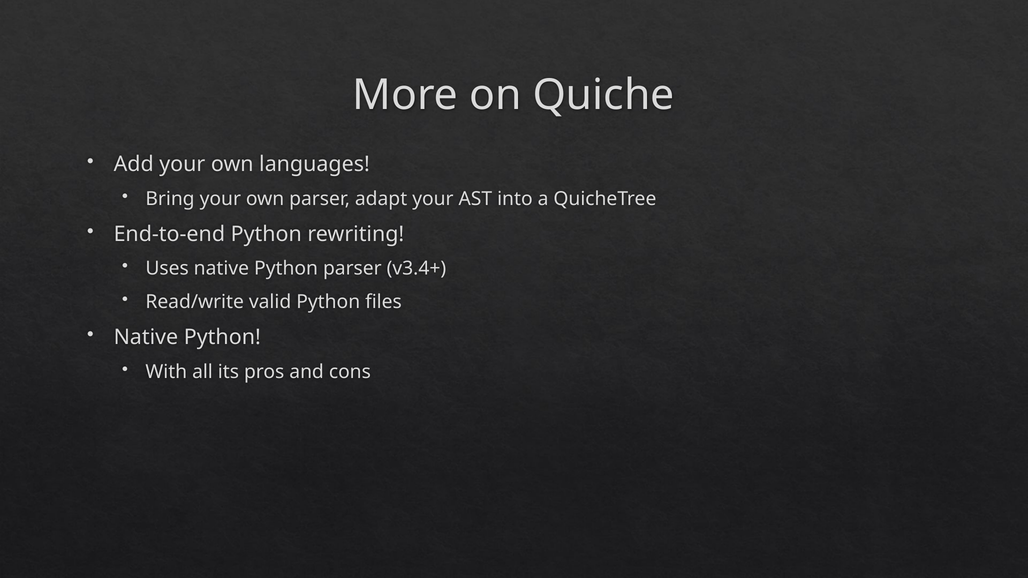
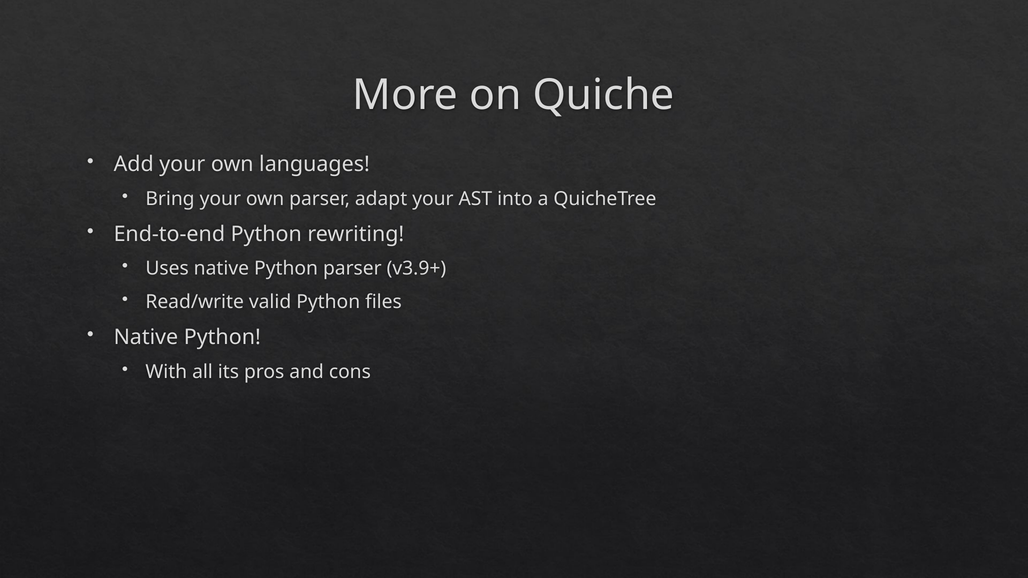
v3.4+: v3.4+ -> v3.9+ (416, 269)
